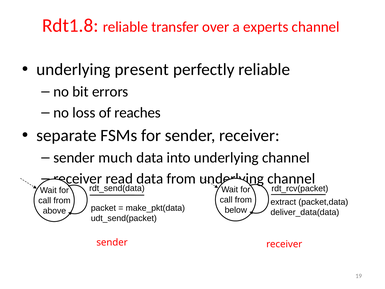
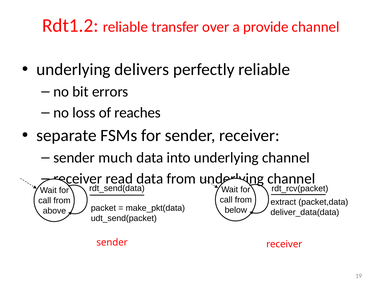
Rdt1.8: Rdt1.8 -> Rdt1.2 (70, 25)
experts: experts -> provide (266, 27)
present: present -> delivers (142, 69)
